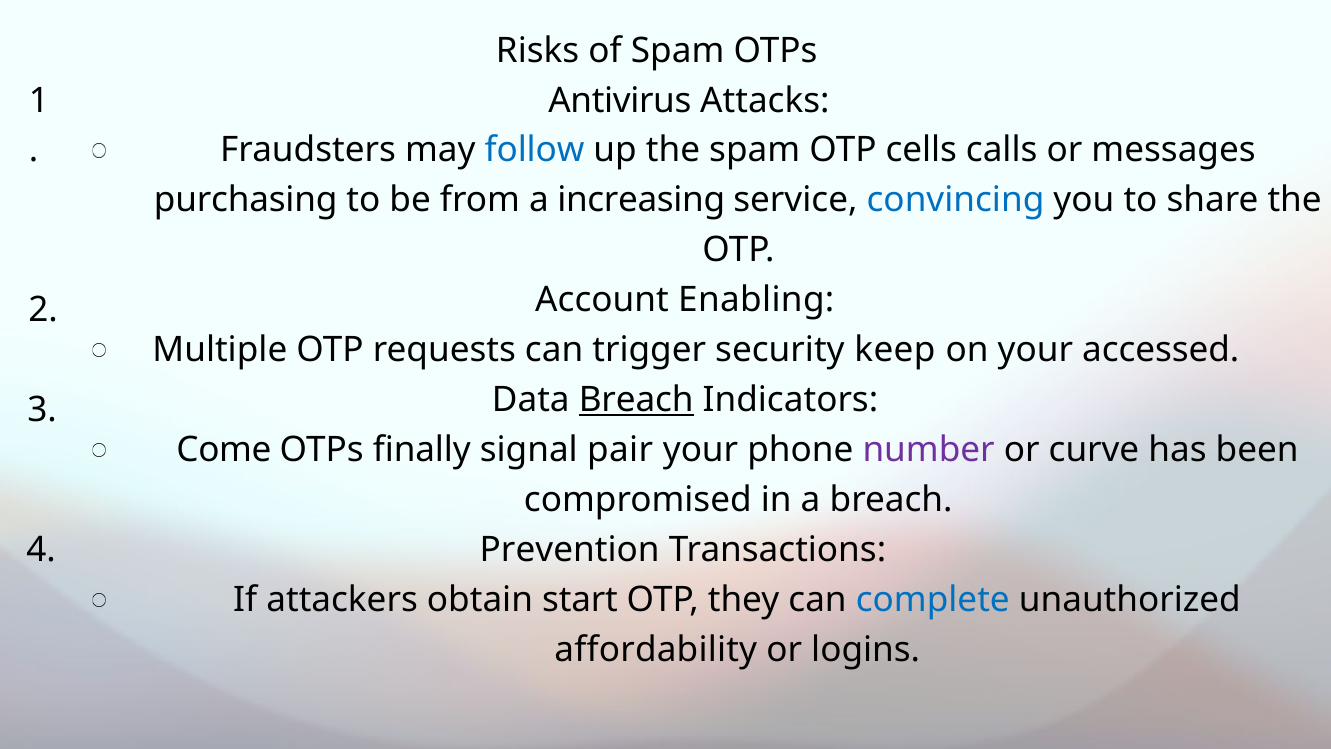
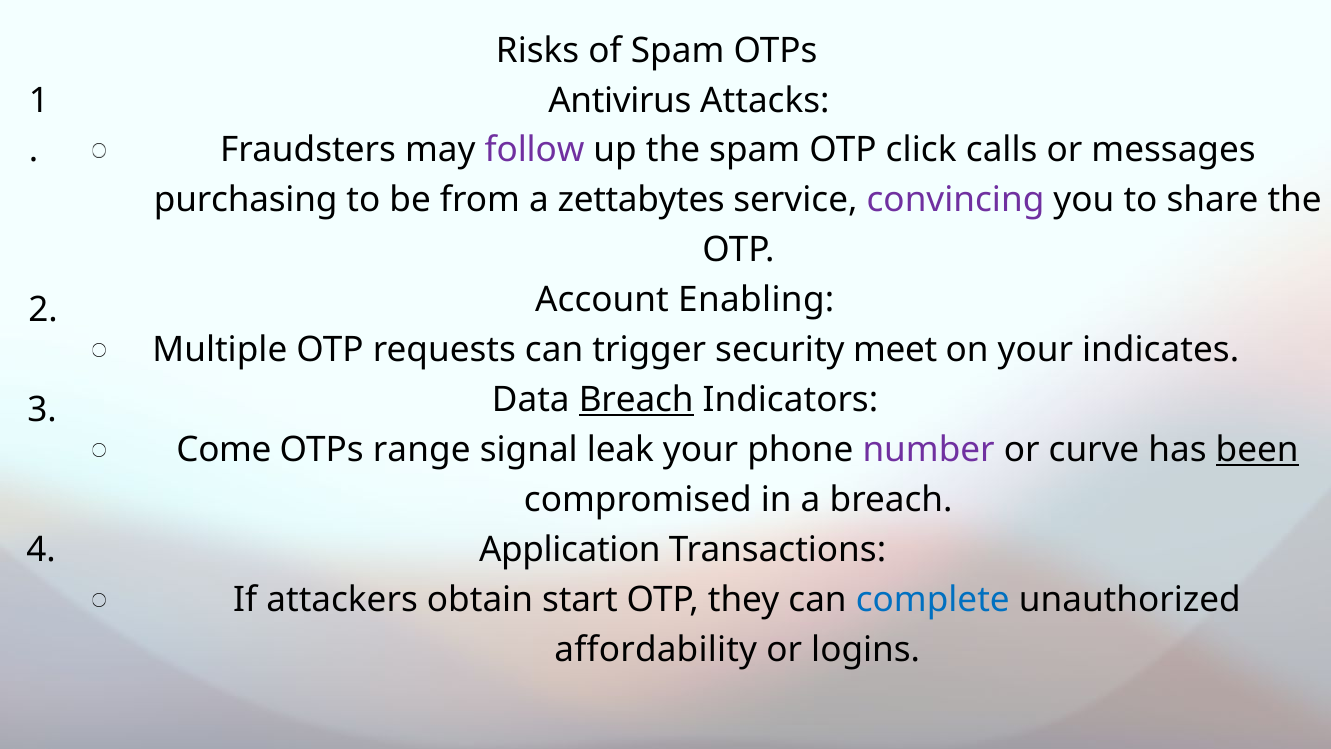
follow colour: blue -> purple (535, 150)
cells: cells -> click (921, 150)
increasing: increasing -> zettabytes (641, 200)
convincing colour: blue -> purple (956, 200)
keep: keep -> meet (895, 350)
accessed: accessed -> indicates (1161, 350)
finally: finally -> range (422, 450)
pair: pair -> leak (620, 450)
been underline: none -> present (1257, 450)
Prevention: Prevention -> Application (570, 550)
